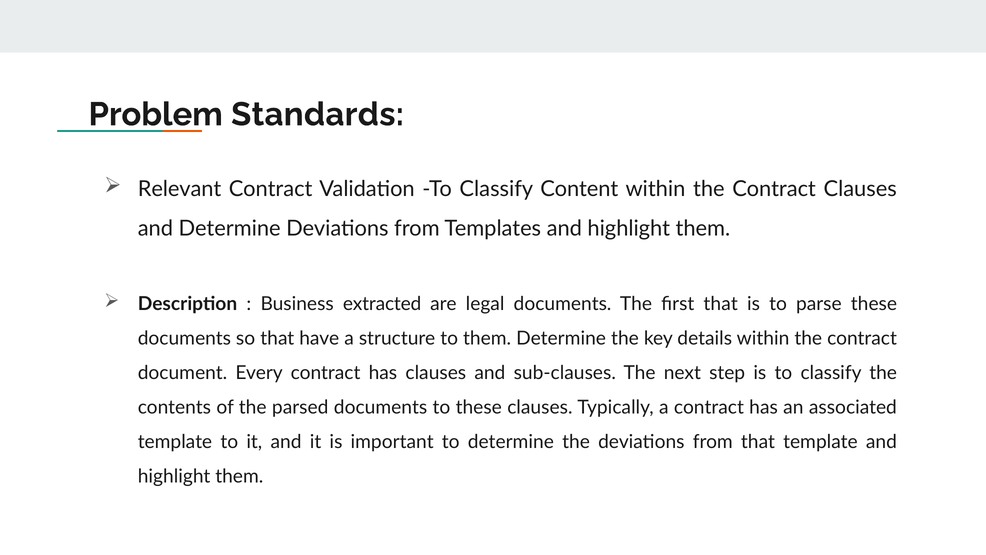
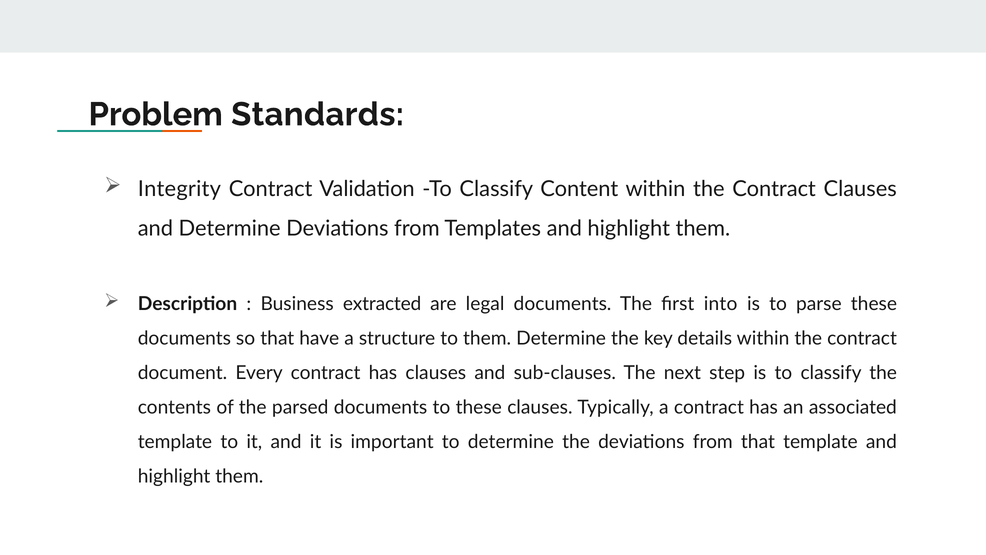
Relevant: Relevant -> Integrity (179, 189)
first that: that -> into (721, 304)
